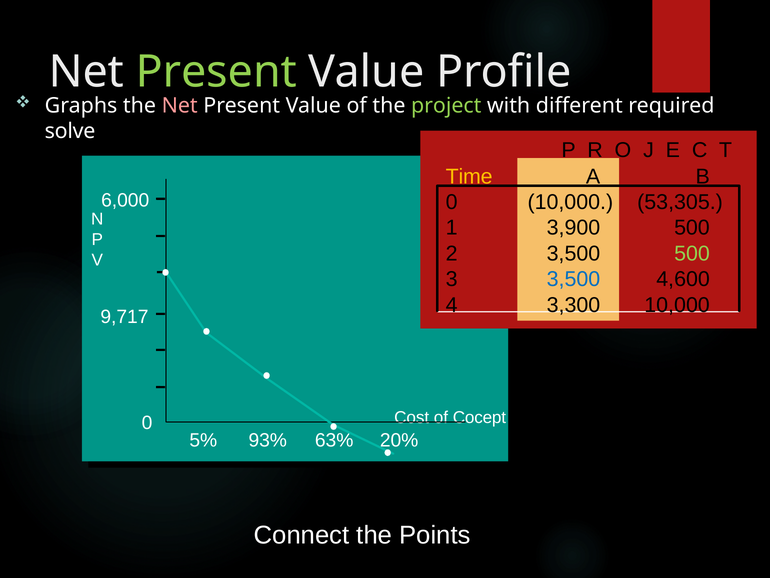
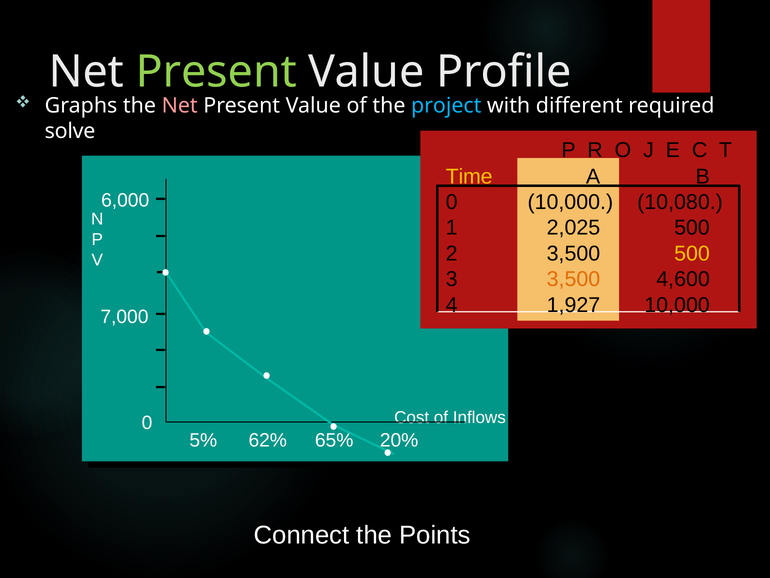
project colour: light green -> light blue (446, 105)
53,305: 53,305 -> 10,080 (680, 202)
3,900: 3,900 -> 2,025 (573, 228)
500 colour: light green -> yellow (692, 253)
3,500 colour: blue -> orange (573, 279)
3,300: 3,300 -> 1,927 (573, 305)
9,717: 9,717 -> 7,000 (124, 316)
Cocept: Cocept -> Inflows (479, 417)
93%: 93% -> 62% (268, 440)
63%: 63% -> 65% (334, 440)
